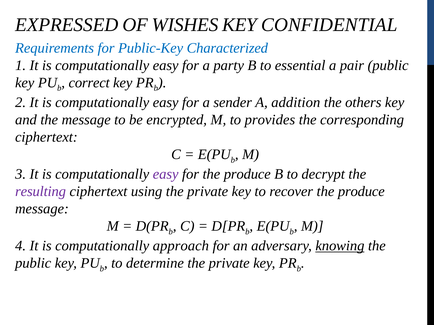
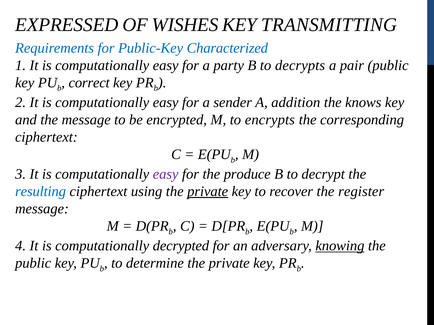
CONFIDENTIAL: CONFIDENTIAL -> TRANSMITTING (329, 25)
essential: essential -> decrypts (300, 65)
others: others -> knows (363, 102)
provides: provides -> encrypts (270, 120)
resulting colour: purple -> blue (41, 192)
private underline: none -> present (208, 192)
recover the produce: produce -> register (361, 192)
approach: approach -> decrypted (181, 246)
